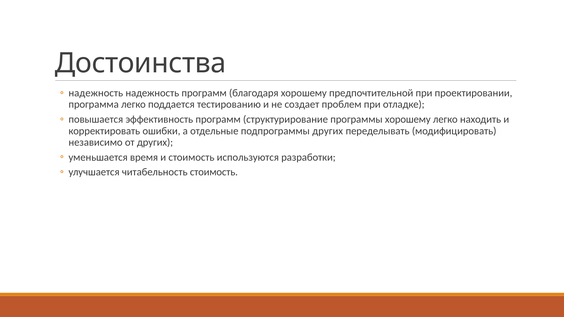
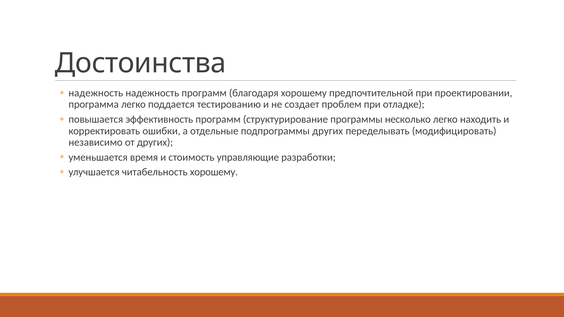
программы хорошему: хорошему -> несколько (408, 120)
используются: используются -> управляющие (248, 157)
читабельность стоимость: стоимость -> хорошему (214, 172)
